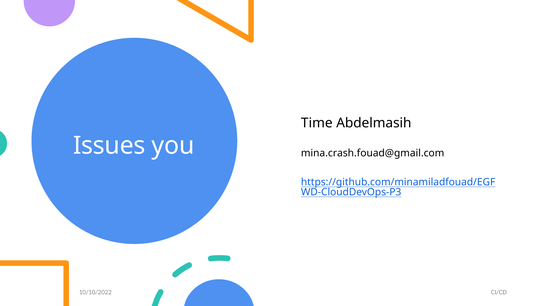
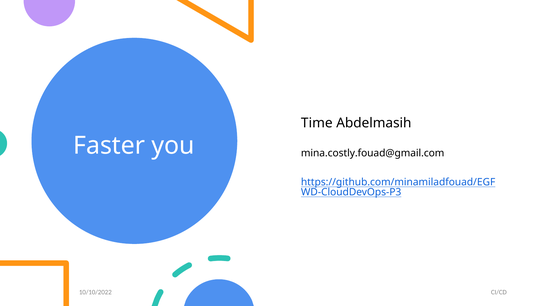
Issues: Issues -> Faster (109, 145)
mina.crash.fouad@gmail.com: mina.crash.fouad@gmail.com -> mina.costly.fouad@gmail.com (373, 153)
